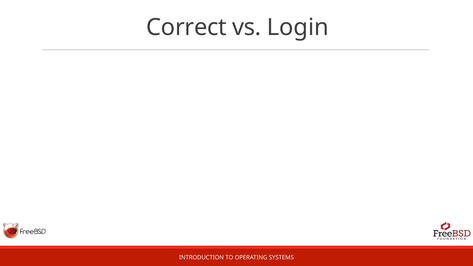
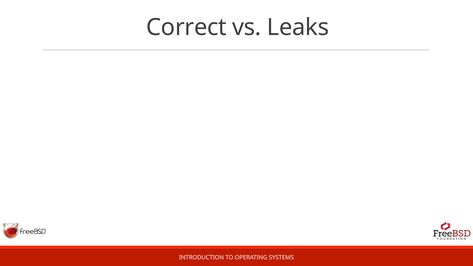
Login: Login -> Leaks (298, 28)
